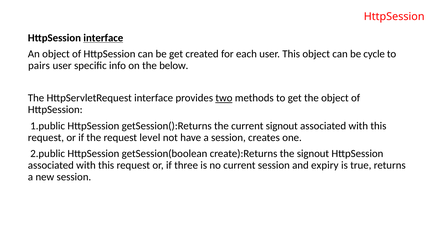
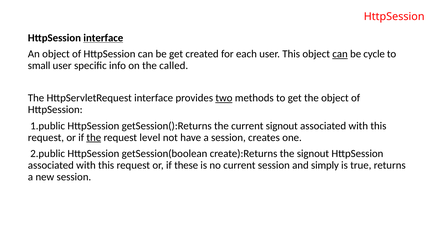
can underline: none -> present (340, 54)
pairs: pairs -> small (39, 66)
below: below -> called (174, 66)
the underline: none -> present (94, 137)
three: three -> these (186, 165)
expiry: expiry -> simply (325, 165)
